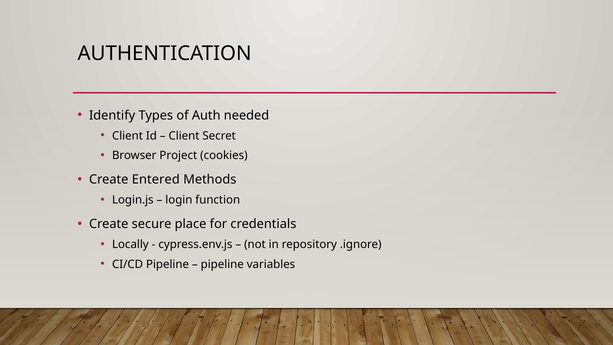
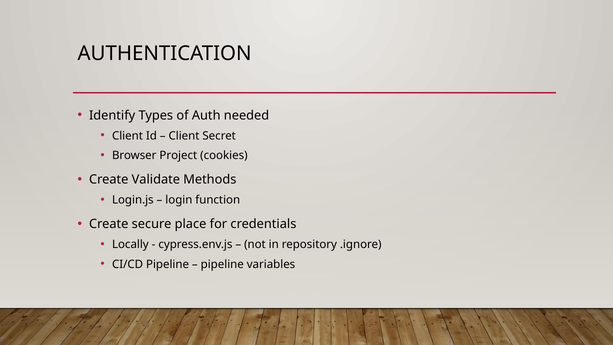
Entered: Entered -> Validate (156, 180)
